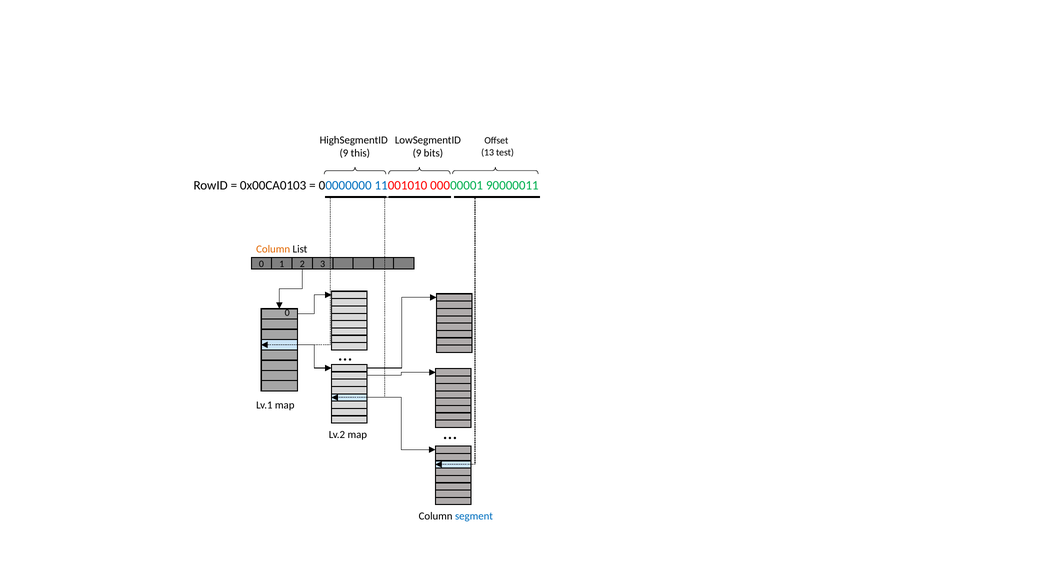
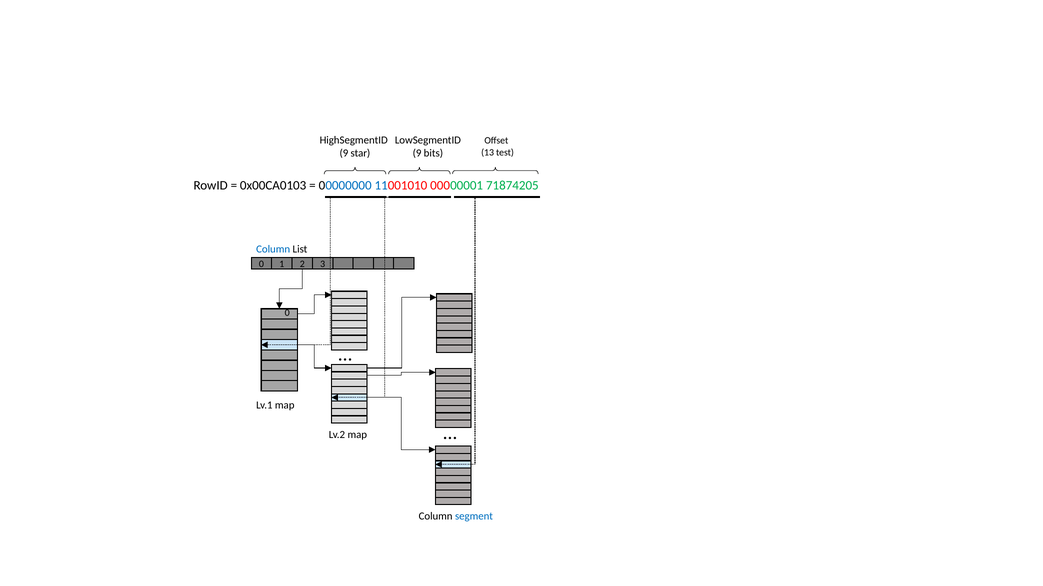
this: this -> star (360, 153)
90000011: 90000011 -> 71874205 (512, 186)
Column colour: orange -> blue (273, 250)
